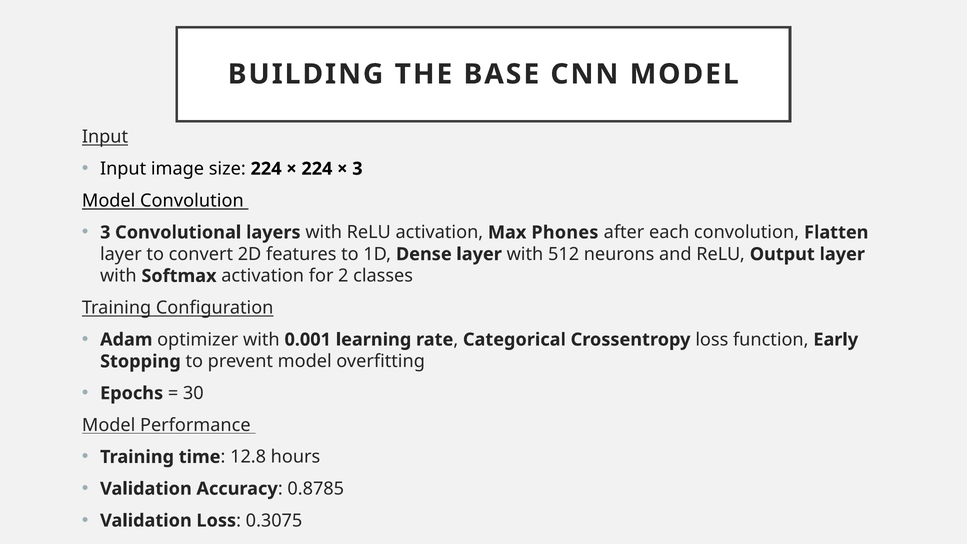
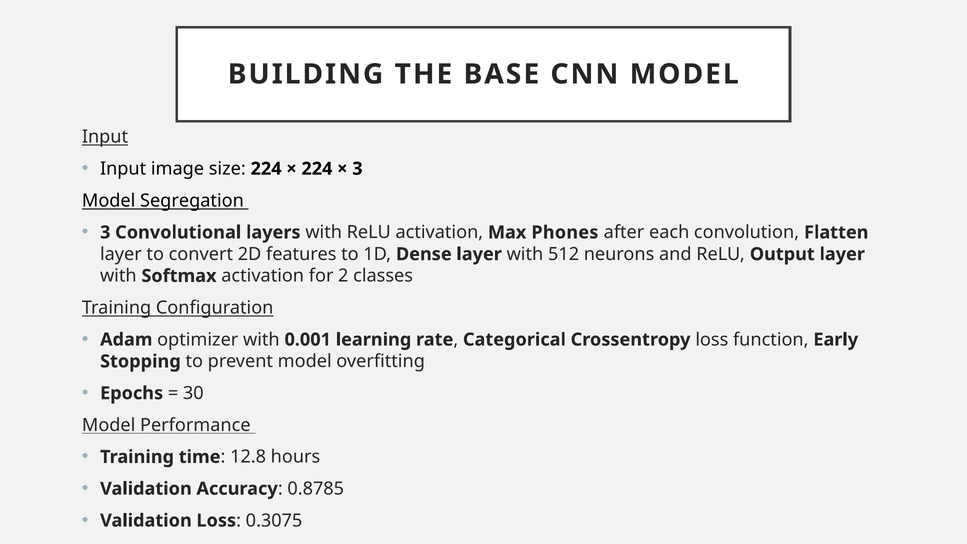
Model Convolution: Convolution -> Segregation (192, 201)
